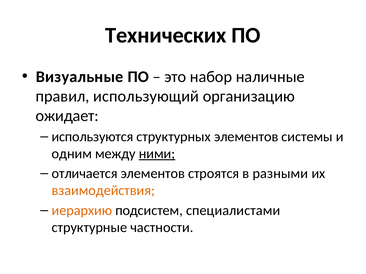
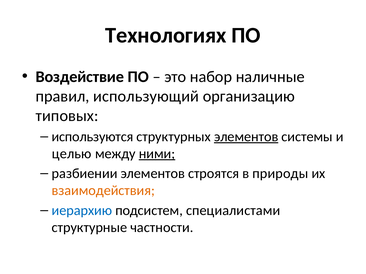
Технических: Технических -> Технологиях (166, 35)
Визуальные: Визуальные -> Воздействие (80, 77)
ожидает: ожидает -> типовых (67, 116)
элементов underline: none -> present (246, 137)
одним: одним -> целью (72, 154)
отличается: отличается -> разбиении (85, 174)
разными: разными -> природы (280, 174)
иерархию colour: orange -> blue (82, 211)
